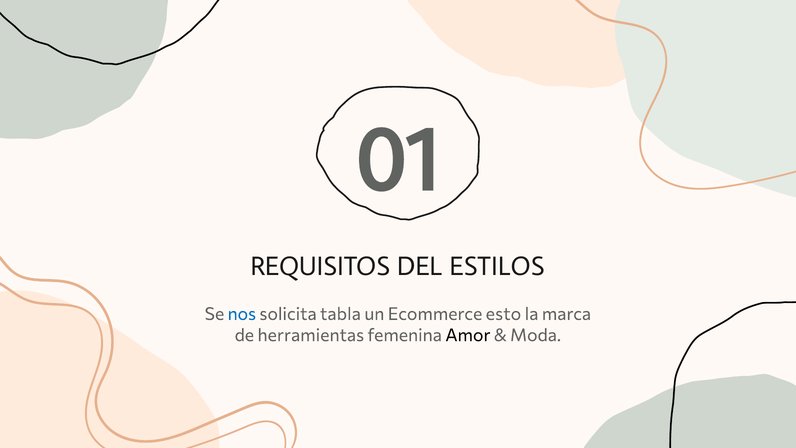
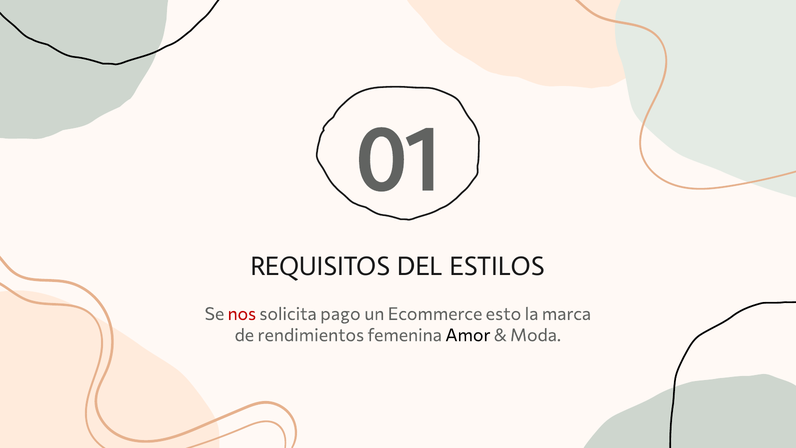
nos colour: blue -> red (242, 314)
tabla: tabla -> pago (340, 314)
herramientas: herramientas -> rendimientos (311, 335)
